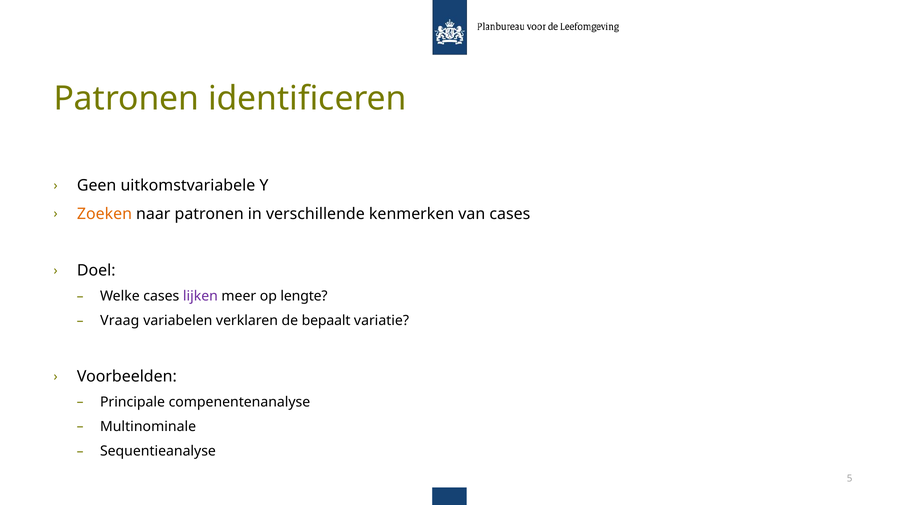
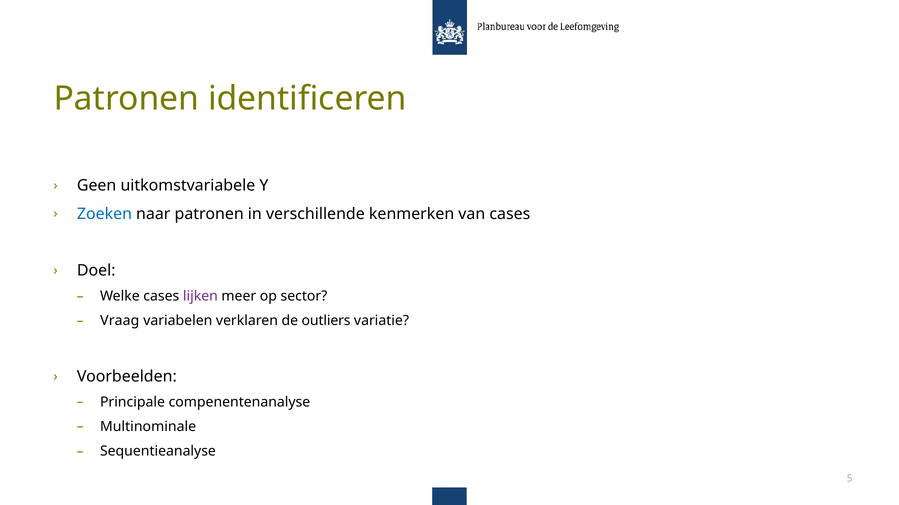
Zoeken colour: orange -> blue (104, 214)
lengte: lengte -> sector (304, 296)
bepaalt: bepaalt -> outliers (326, 321)
